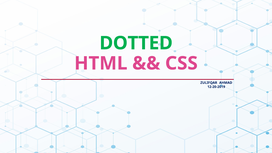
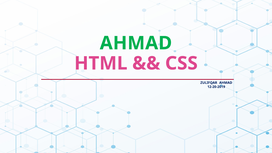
DOTTED: DOTTED -> AHMAD (136, 43)
